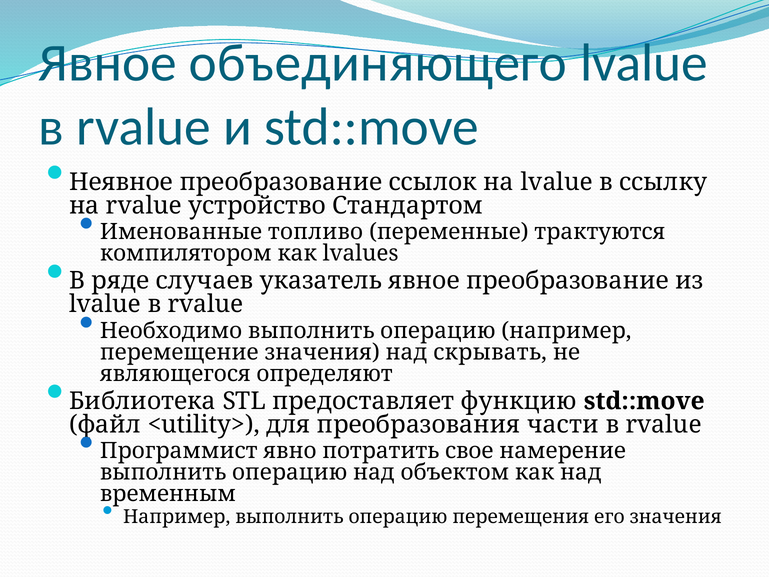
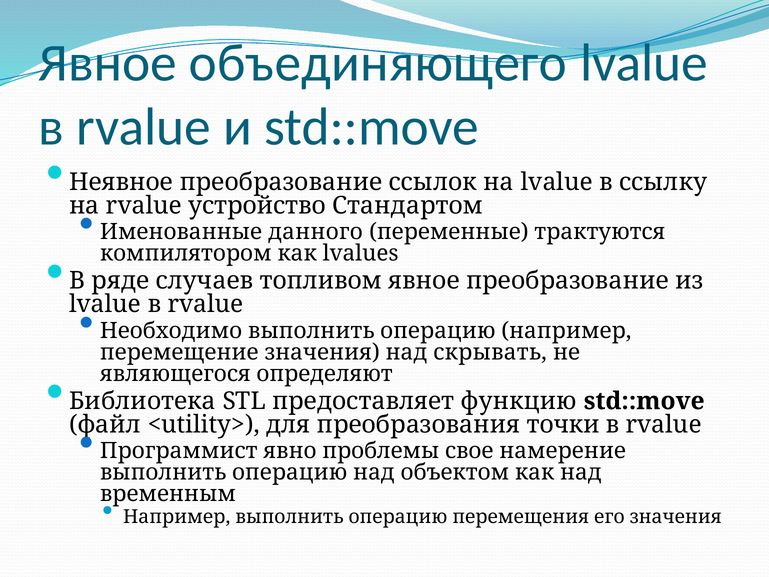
топливо: топливо -> данного (315, 232)
указатель: указатель -> топливом (321, 281)
части: части -> точки (563, 424)
потратить: потратить -> проблемы (381, 451)
